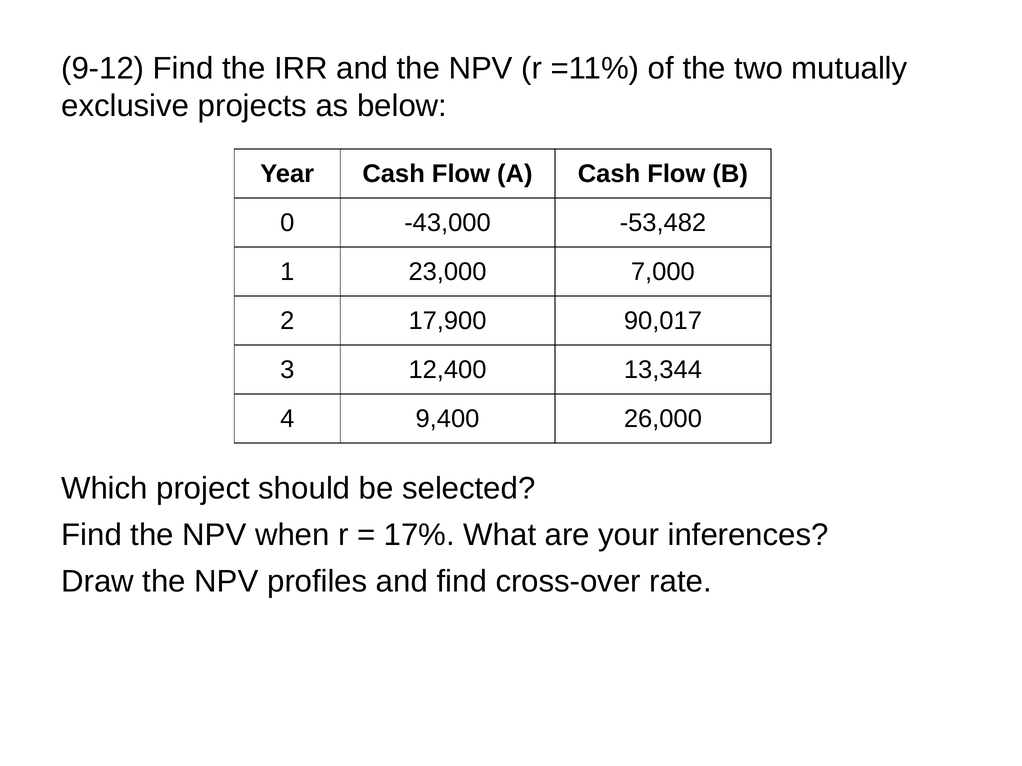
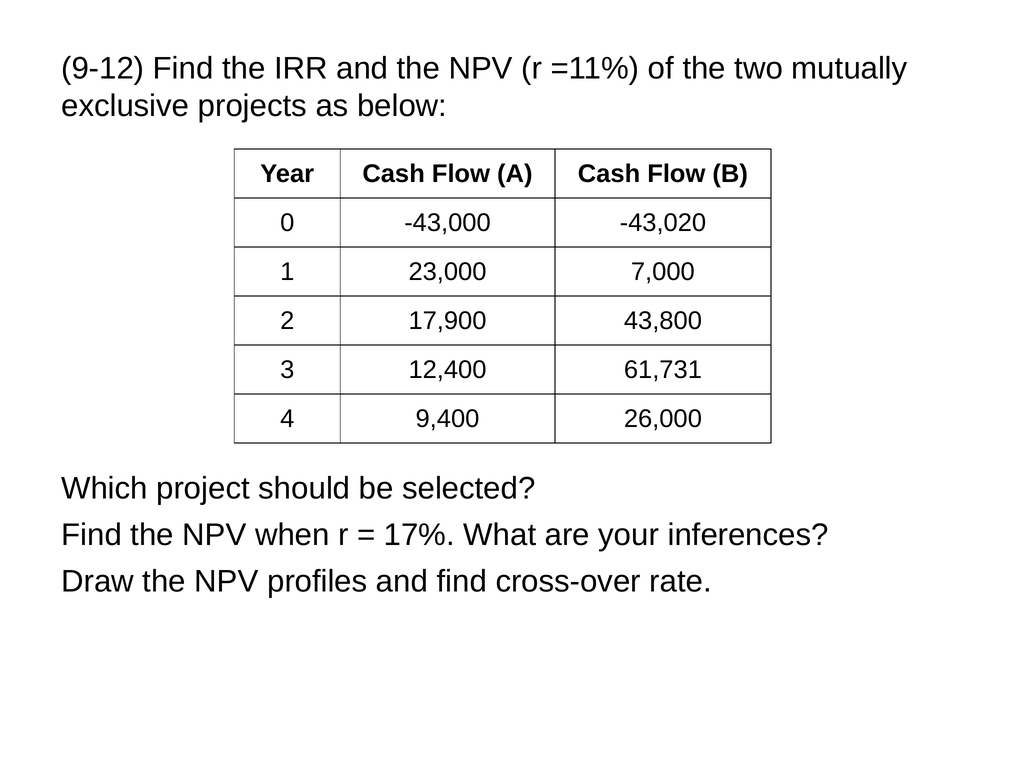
-53,482: -53,482 -> -43,020 (663, 223)
90,017: 90,017 -> 43,800 (663, 321)
13,344: 13,344 -> 61,731 (663, 370)
